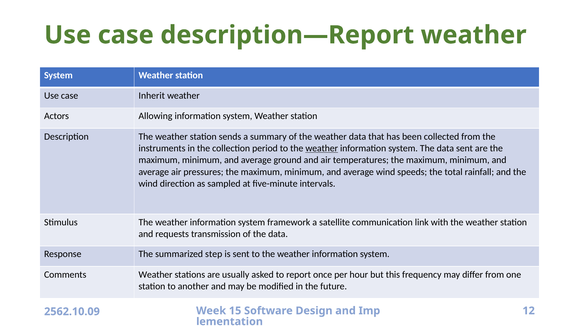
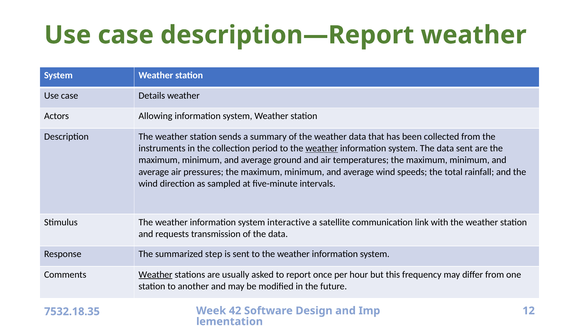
Inherit: Inherit -> Details (152, 96)
framework: framework -> interactive (289, 222)
Weather underline: none -> present (156, 274)
15: 15 -> 42 (235, 310)
2562.10.09: 2562.10.09 -> 7532.18.35 (72, 311)
